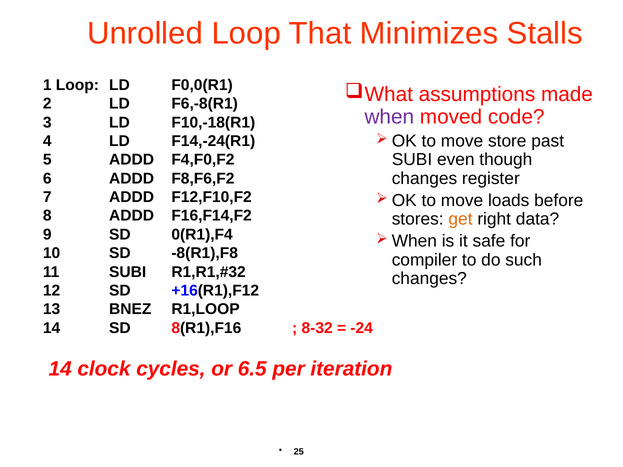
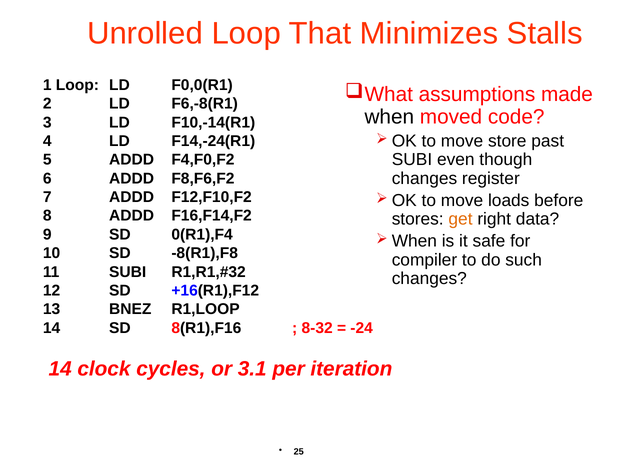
when colour: purple -> black (389, 117)
F10,-18(R1: F10,-18(R1 -> F10,-14(R1 (213, 123)
6.5: 6.5 -> 3.1 (252, 369)
